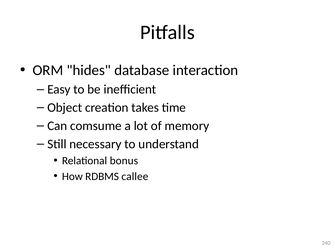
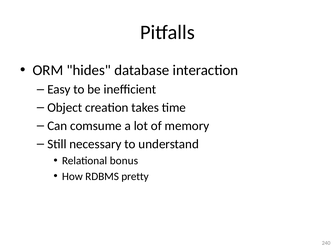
callee: callee -> pretty (135, 177)
